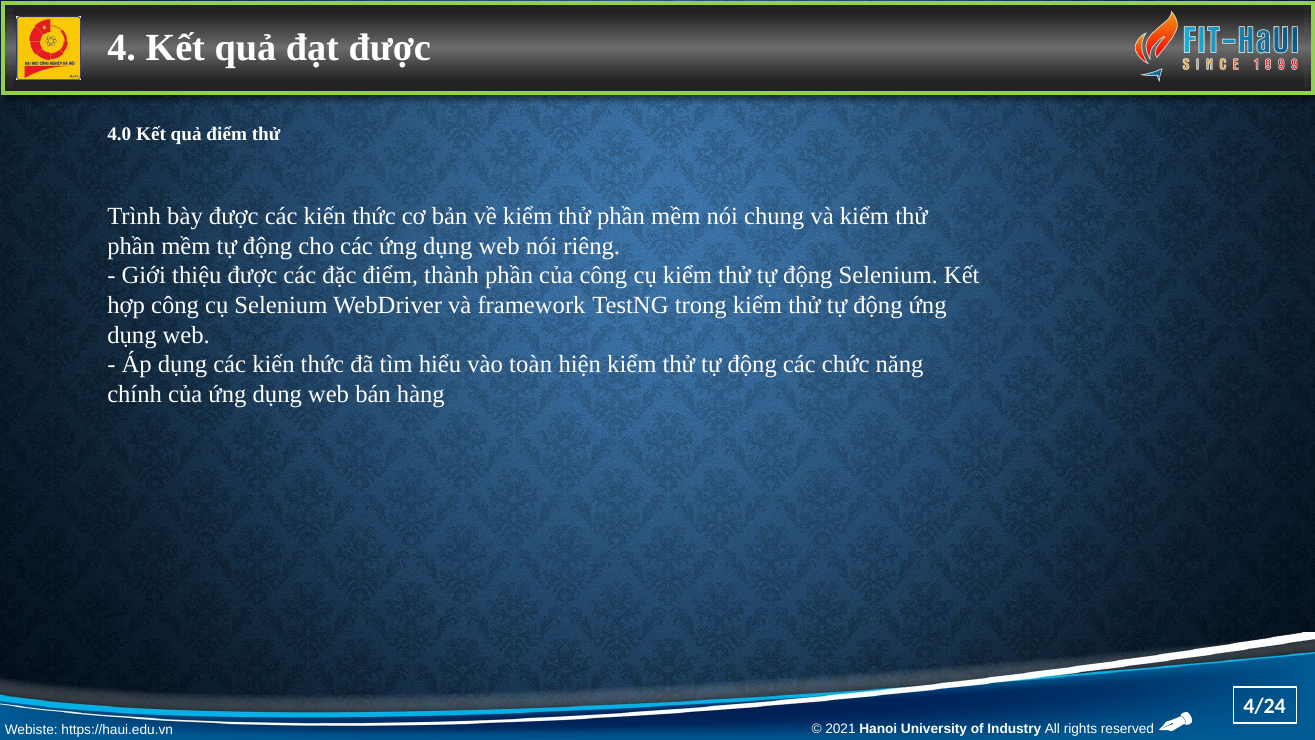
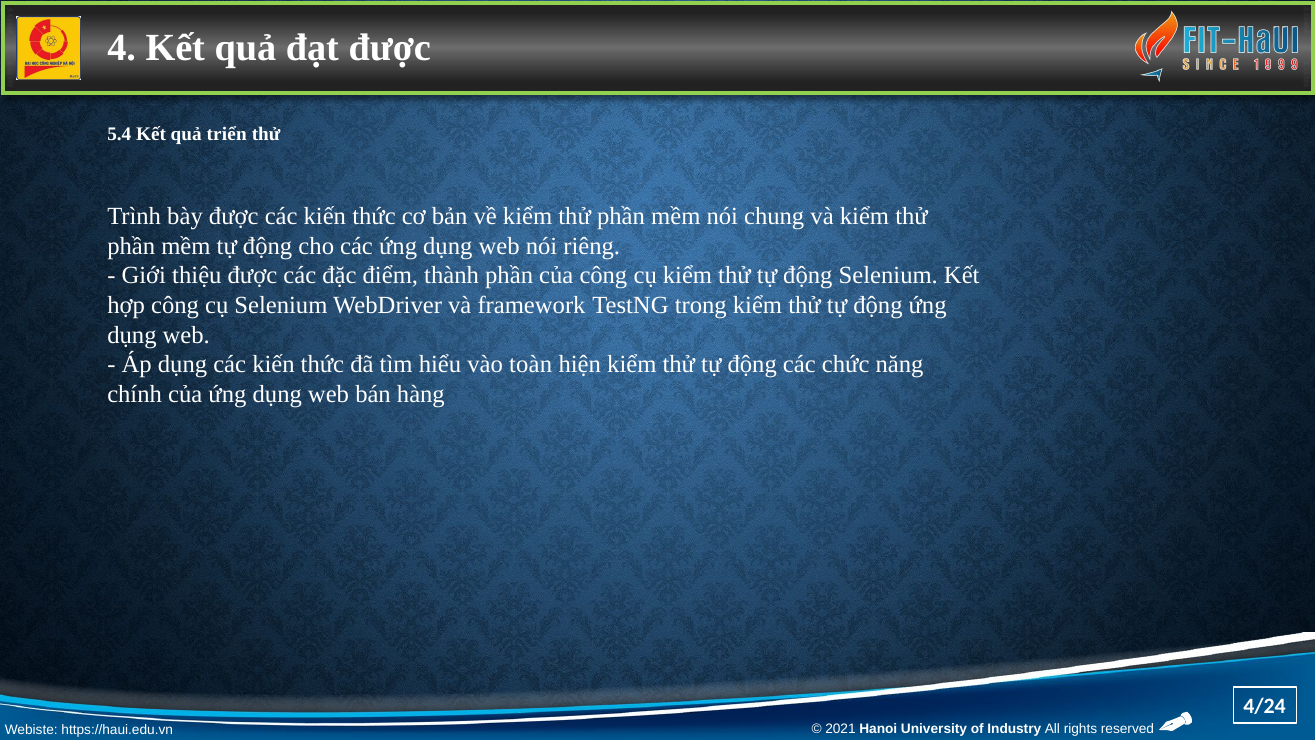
4.0: 4.0 -> 5.4 (119, 135)
quả điểm: điểm -> triển (227, 135)
